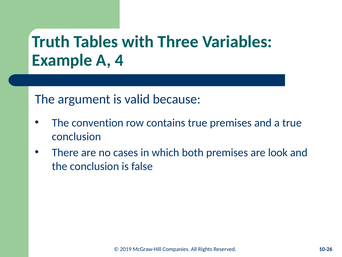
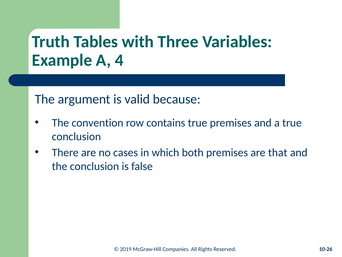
look: look -> that (278, 152)
